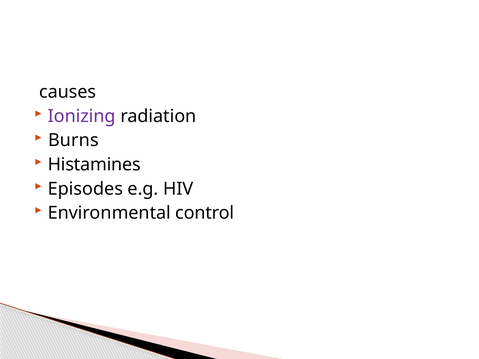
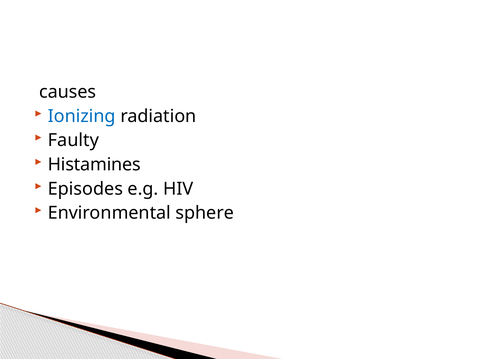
Ionizing colour: purple -> blue (82, 116)
Burns: Burns -> Faulty (73, 140)
control: control -> sphere (205, 213)
